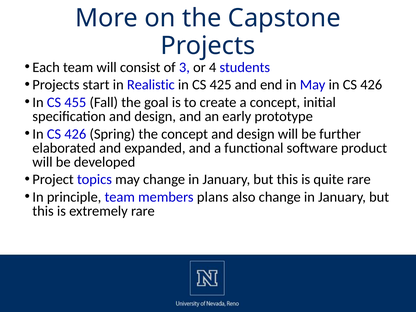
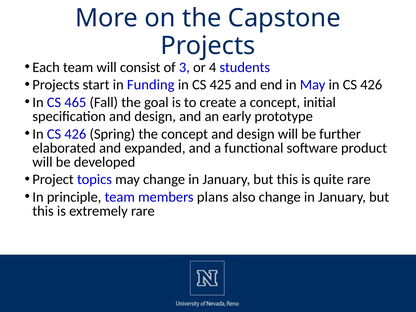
Realistic: Realistic -> Funding (151, 85)
455: 455 -> 465 (75, 102)
